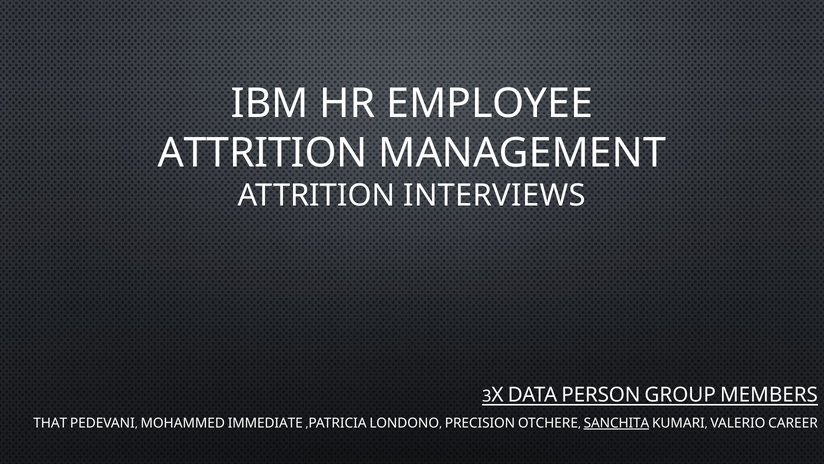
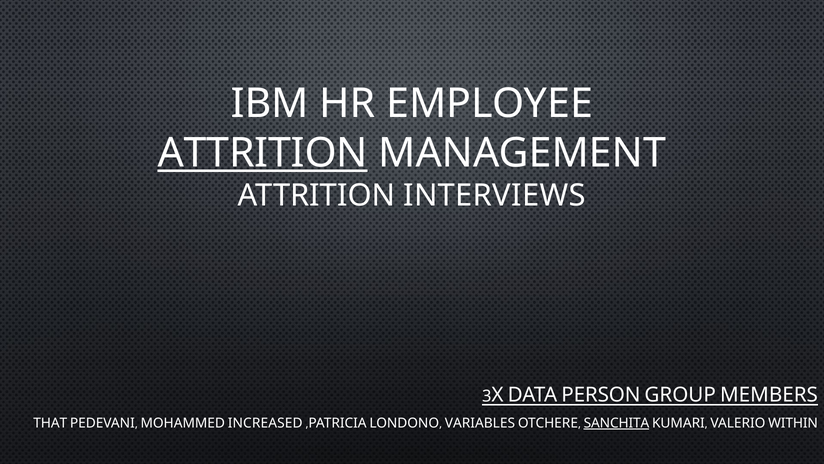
ATTRITION underline: none -> present (263, 153)
IMMEDIATE: IMMEDIATE -> INCREASED (265, 423)
PRECISION: PRECISION -> VARIABLES (480, 423)
CAREER: CAREER -> WITHIN (793, 423)
